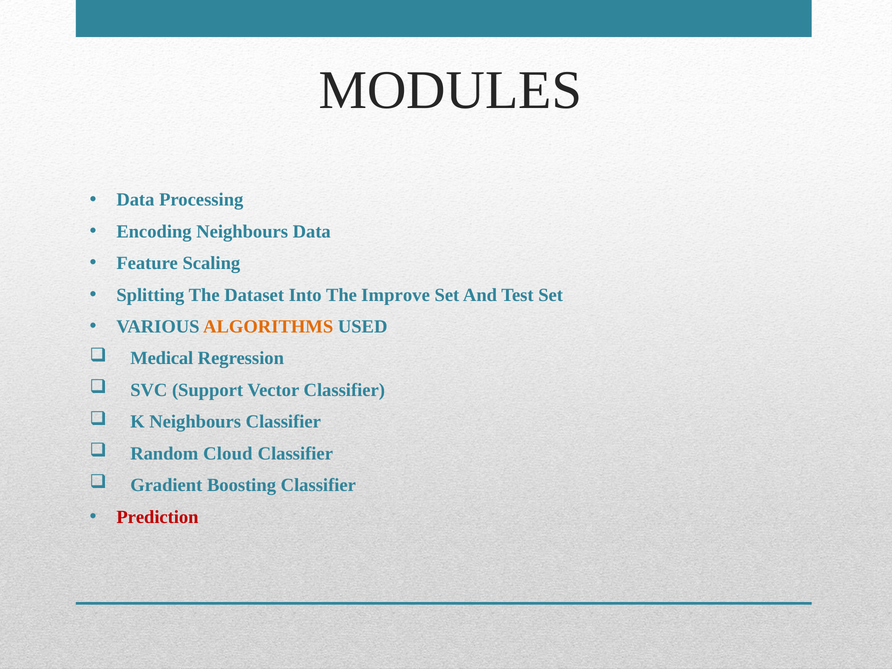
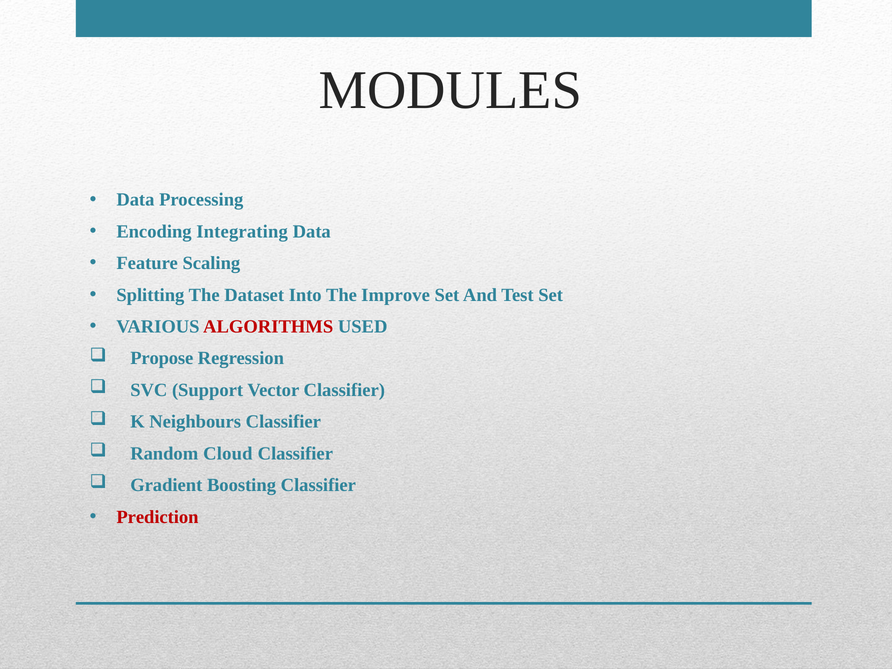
Encoding Neighbours: Neighbours -> Integrating (242, 232)
ALGORITHMS colour: orange -> red (268, 327)
Medical: Medical -> Propose (162, 358)
